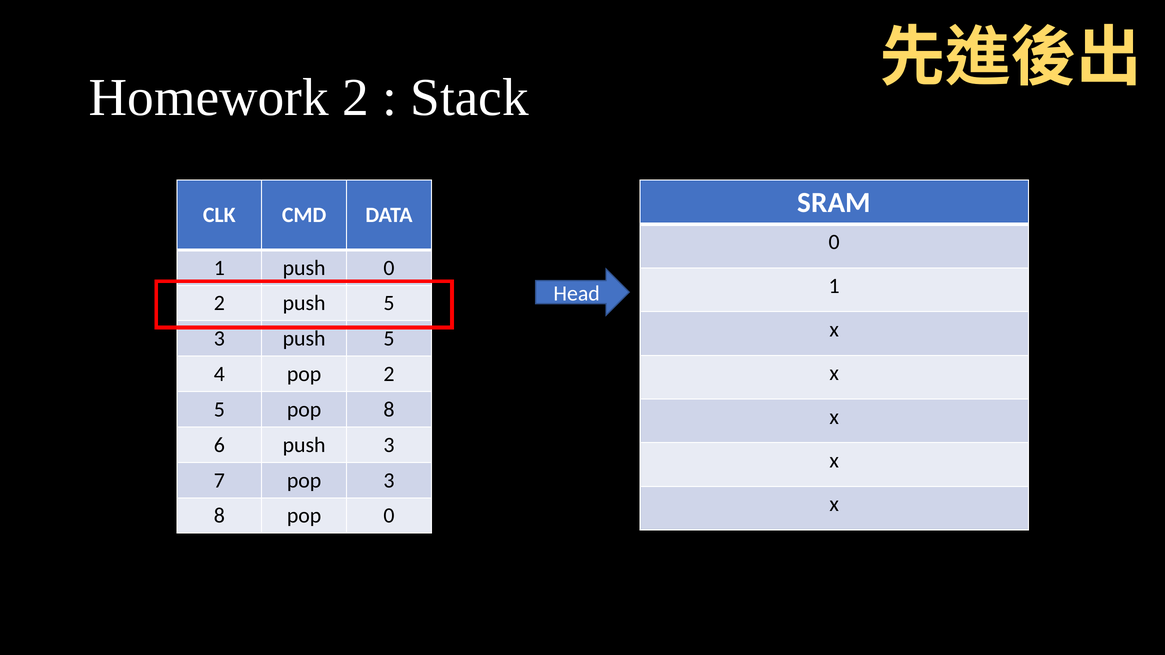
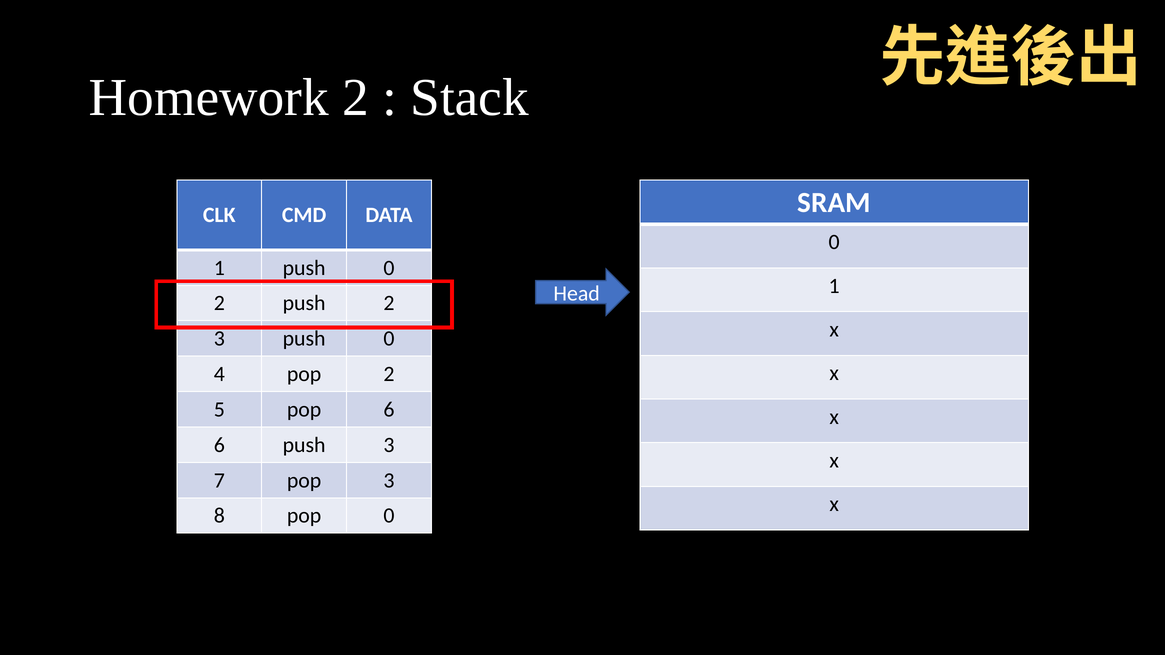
2 push 5: 5 -> 2 (389, 303)
3 push 5: 5 -> 0 (389, 339)
pop 8: 8 -> 6 (389, 410)
